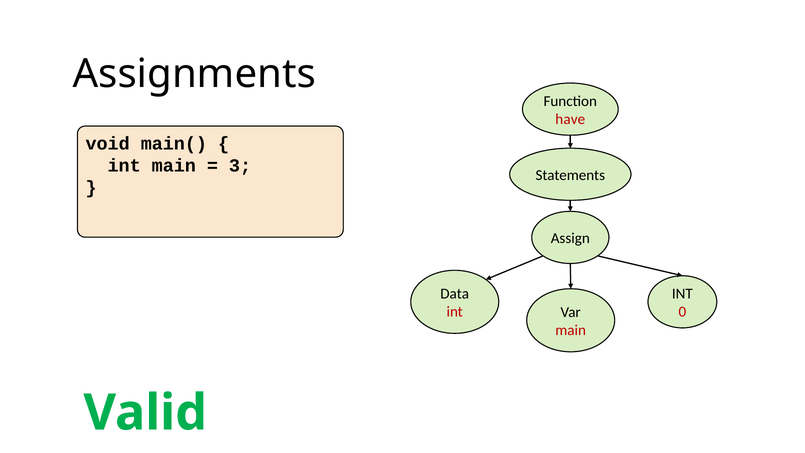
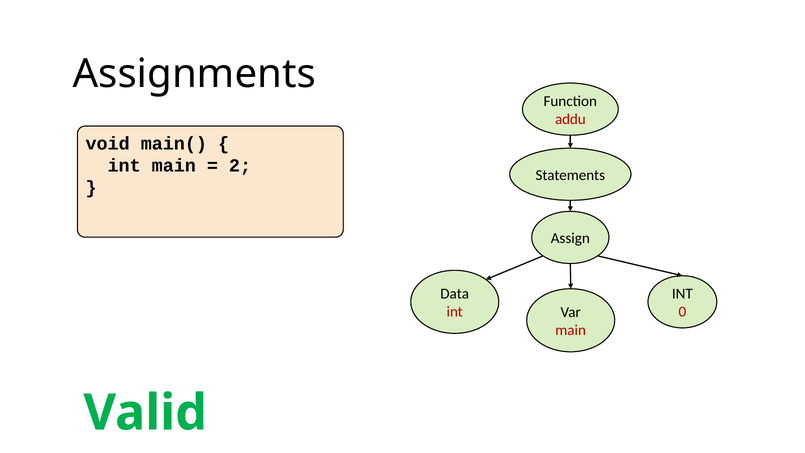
have: have -> addu (570, 119)
3: 3 -> 2 (240, 166)
